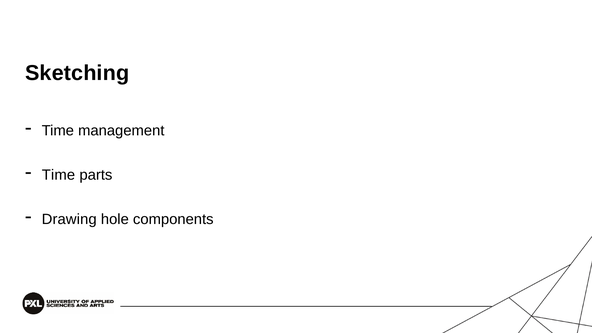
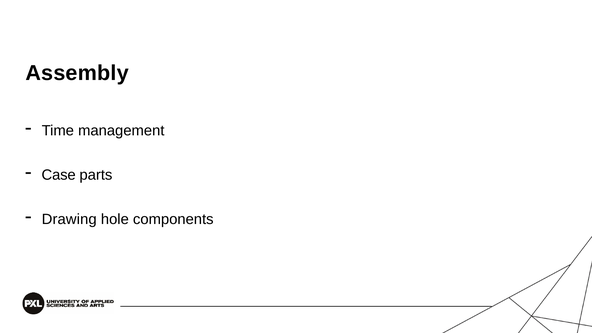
Sketching: Sketching -> Assembly (77, 73)
Time: Time -> Case (59, 175)
